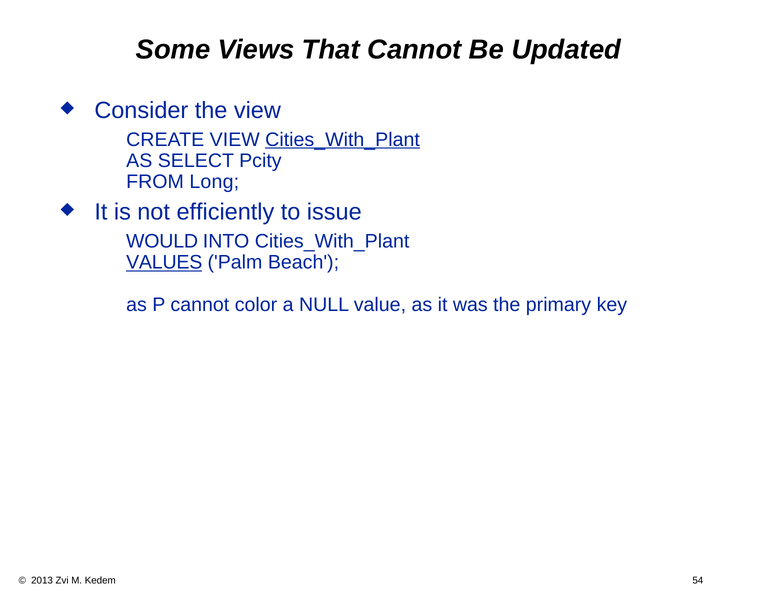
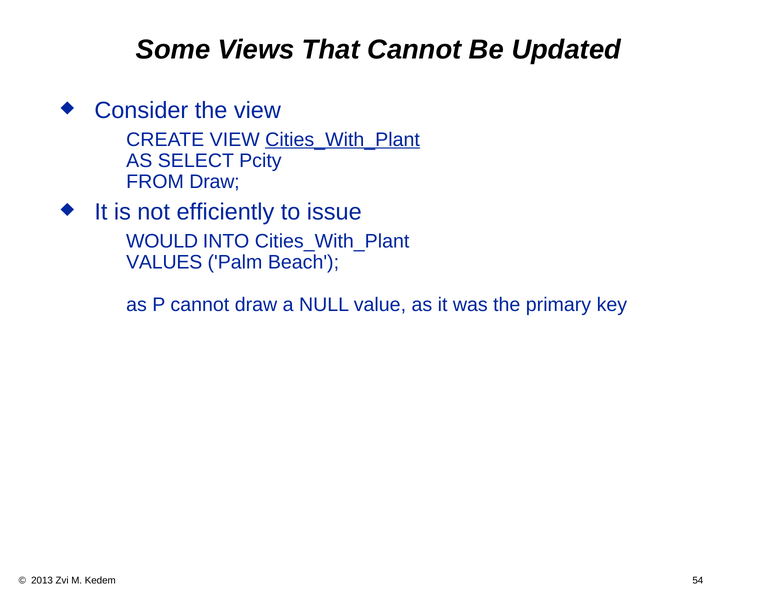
FROM Long: Long -> Draw (214, 182)
VALUES underline: present -> none (164, 262)
cannot color: color -> draw (256, 305)
